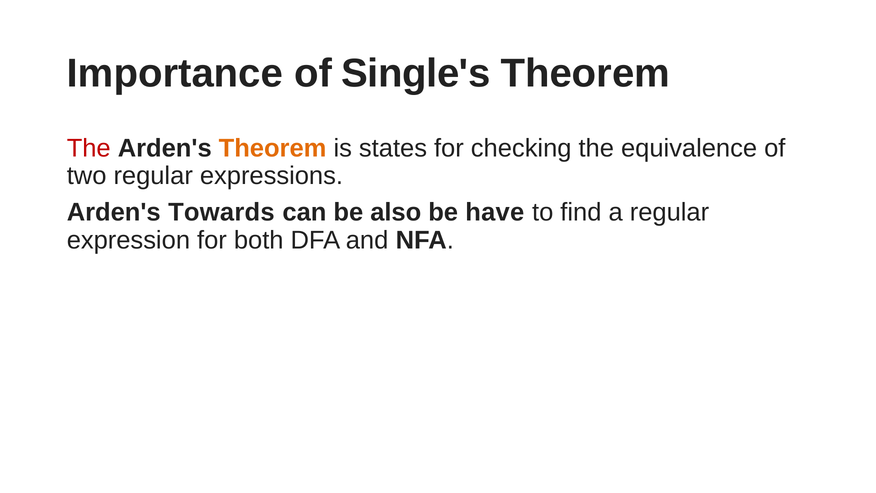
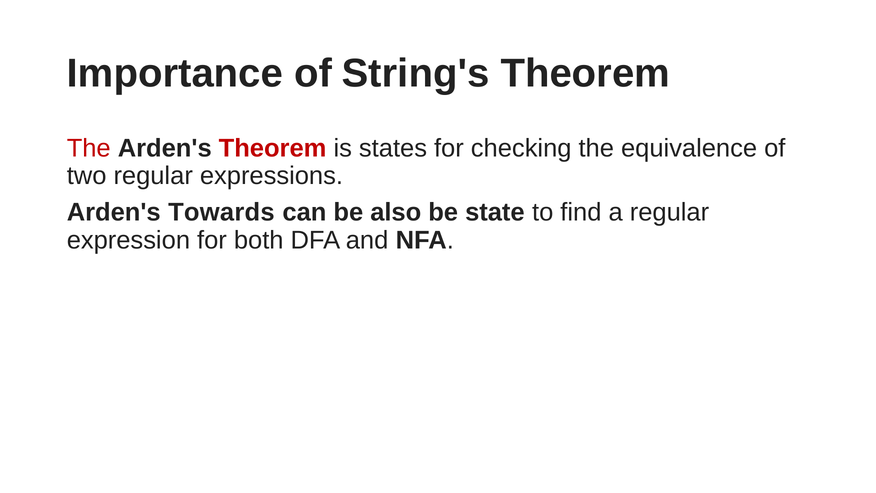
Single's: Single's -> String's (416, 74)
Theorem colour: orange -> red (273, 148)
have: have -> state (495, 212)
